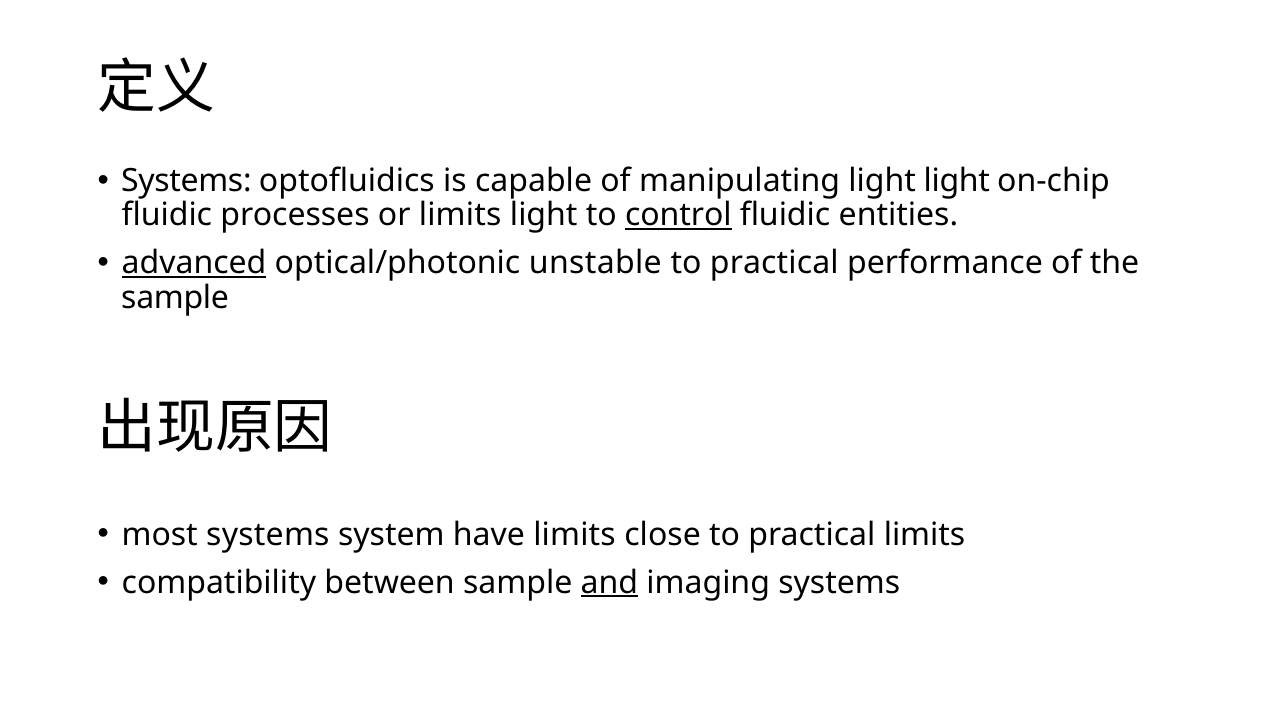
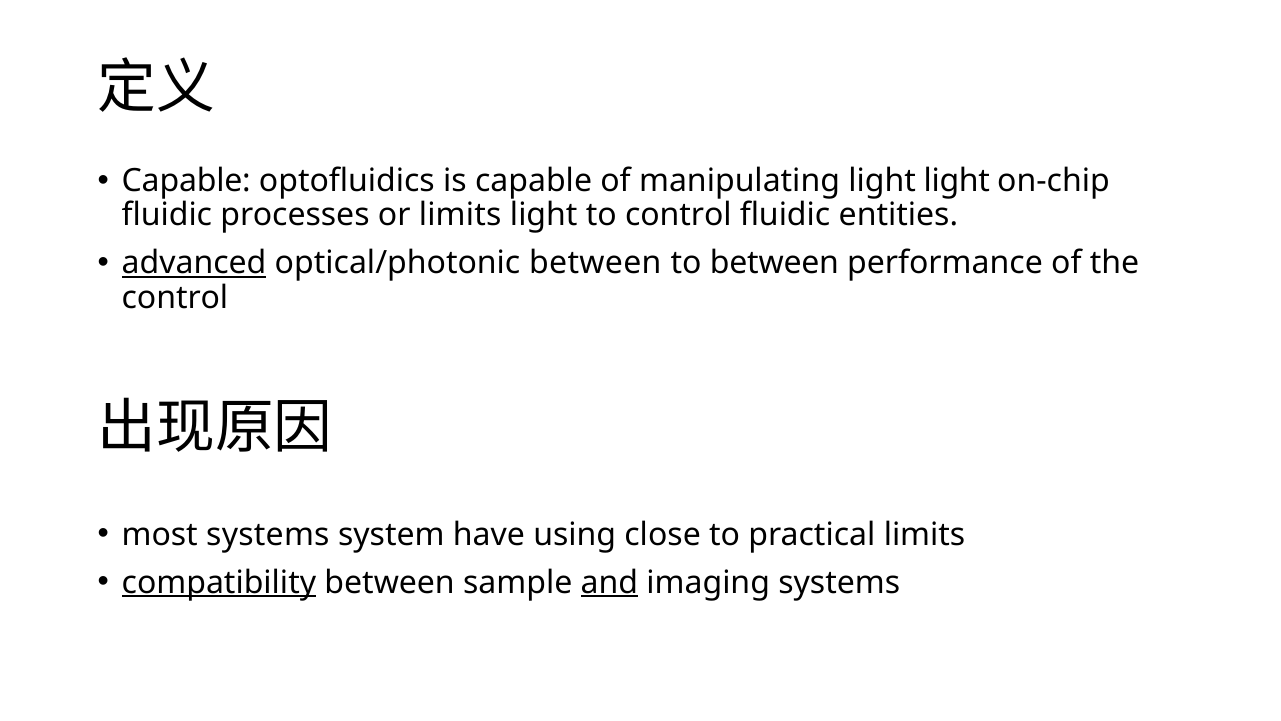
Systems: Systems -> Capable (186, 181)
control underline: present -> none (678, 215)
optical/photonic unstable: unstable -> between (595, 263)
practical: practical -> between (774, 263)
sample: sample -> control (175, 298)
have limits: limits -> using (575, 534)
compatibility underline: none -> present (219, 582)
